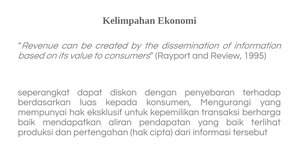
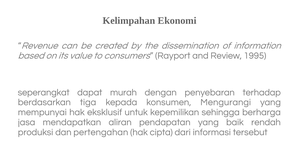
diskon: diskon -> murah (123, 93)
luas: luas -> tiga (88, 102)
transaksi: transaksi -> sehingga (221, 112)
baik: baik -> jasa (27, 122)
terlihat: terlihat -> rendah (266, 122)
